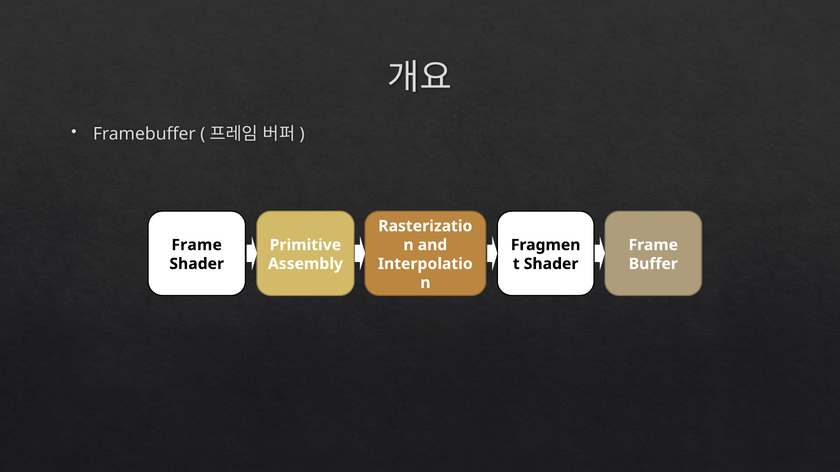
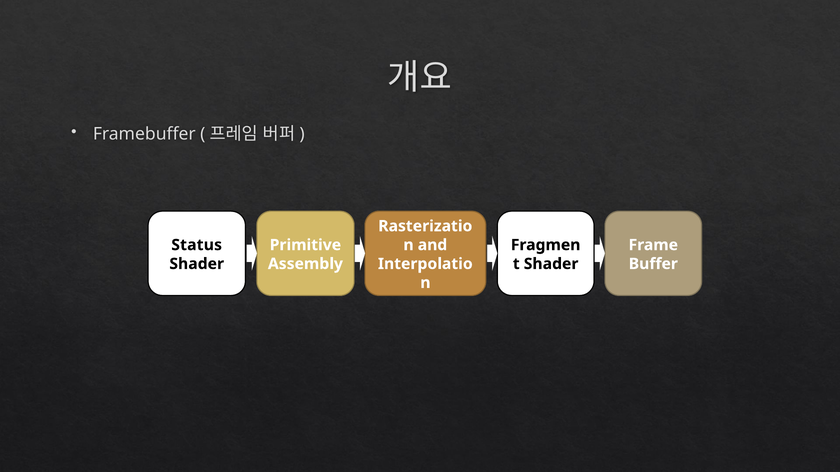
Frame: Frame -> Status (197, 245)
